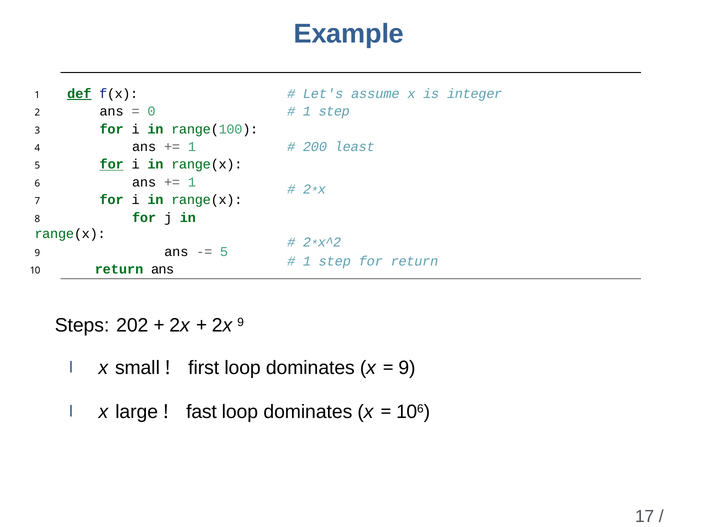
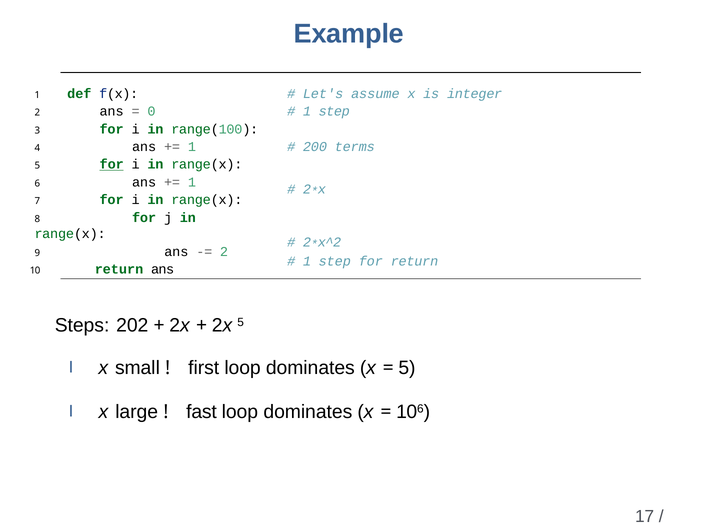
def underline: present -> none (79, 94)
least: least -> terms (355, 147)
5: 5 -> 2 (224, 252)
2x 9: 9 -> 5 (241, 323)
9: 9 -> 5 (407, 368)
